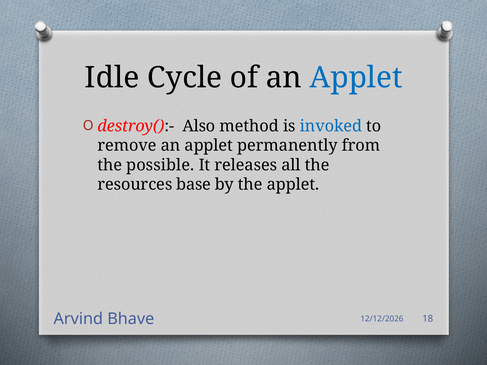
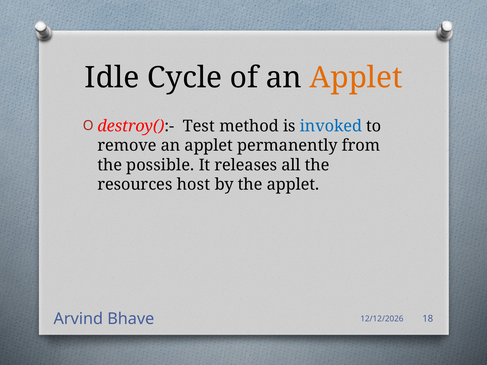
Applet colour: blue -> orange (356, 78)
Also: Also -> Test (199, 126)
base: base -> host (193, 185)
